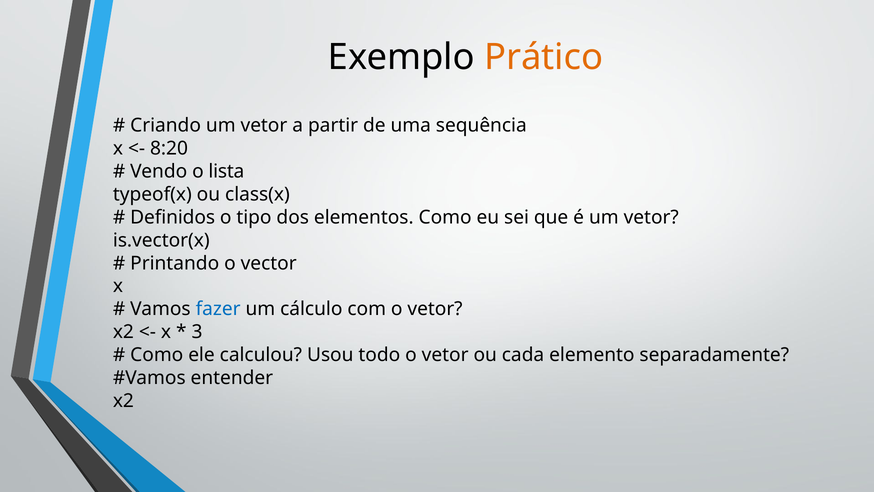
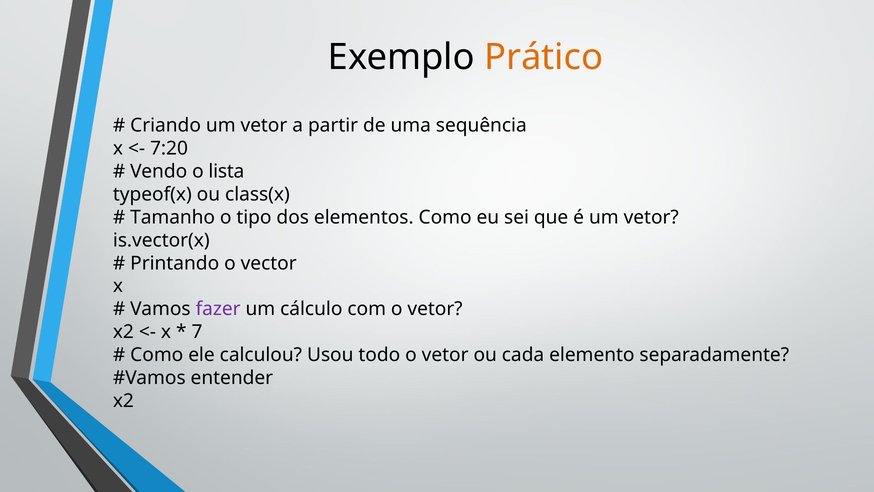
8:20: 8:20 -> 7:20 (169, 148)
Definidos: Definidos -> Tamanho (173, 217)
fazer colour: blue -> purple (218, 309)
3: 3 -> 7 (197, 332)
